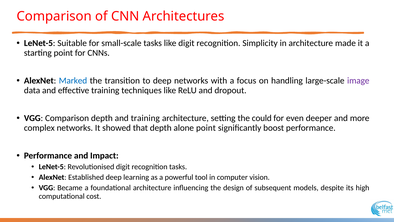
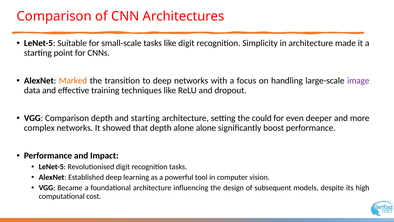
Marked colour: blue -> orange (73, 81)
and training: training -> starting (145, 118)
alone point: point -> alone (206, 128)
